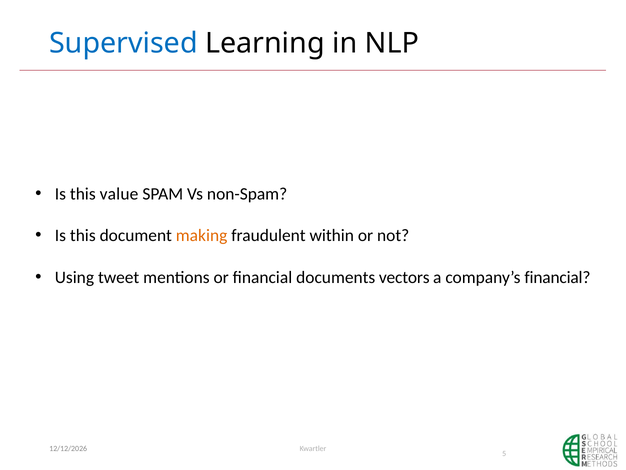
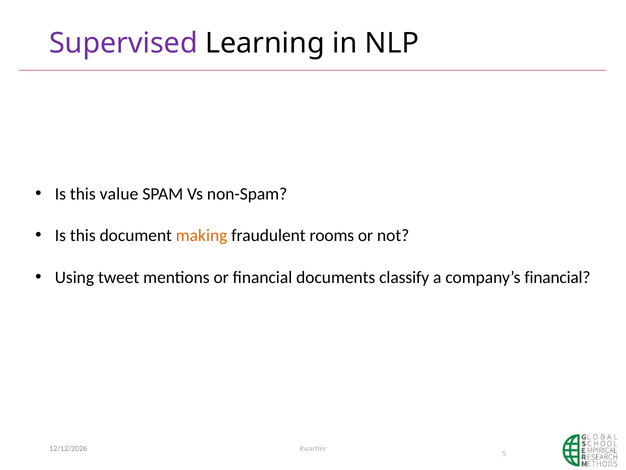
Supervised colour: blue -> purple (123, 43)
within: within -> rooms (332, 235)
vectors: vectors -> classify (404, 277)
